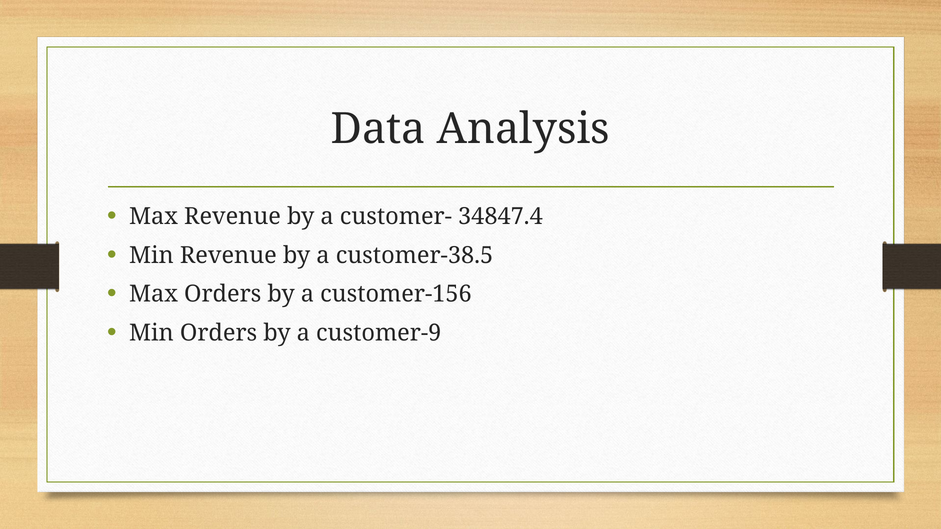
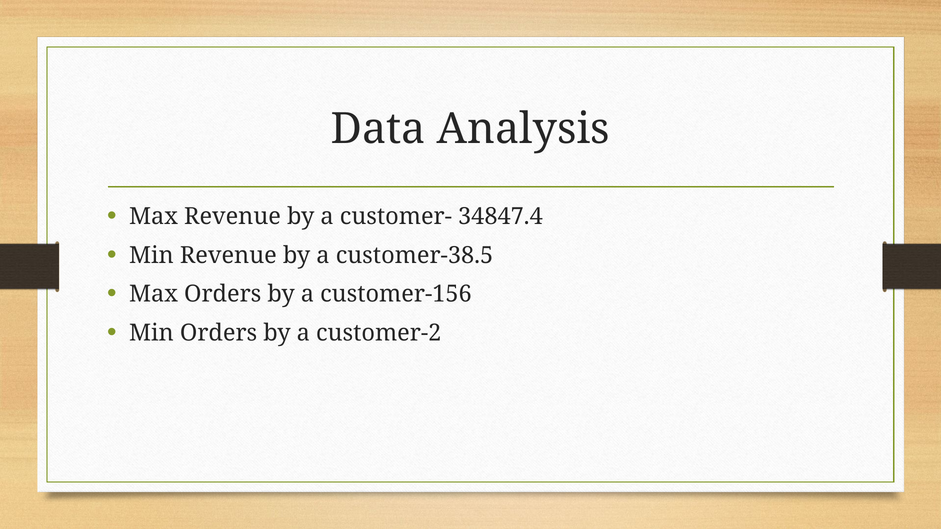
customer-9: customer-9 -> customer-2 (379, 333)
